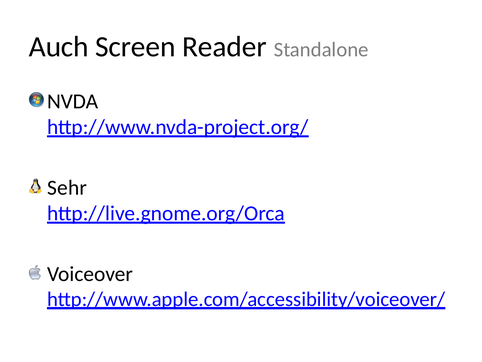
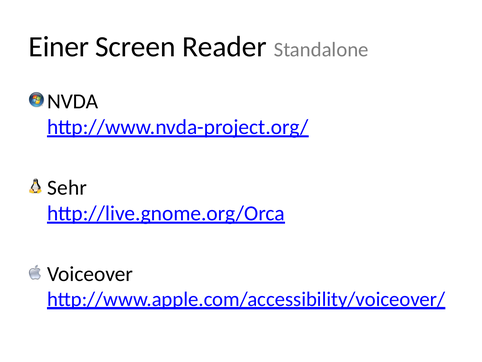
Auch: Auch -> Einer (59, 47)
